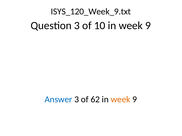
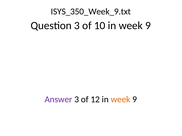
ISYS_120_Week_9.txt: ISYS_120_Week_9.txt -> ISYS_350_Week_9.txt (91, 11)
Answer colour: blue -> purple (58, 100)
62: 62 -> 12 (95, 100)
